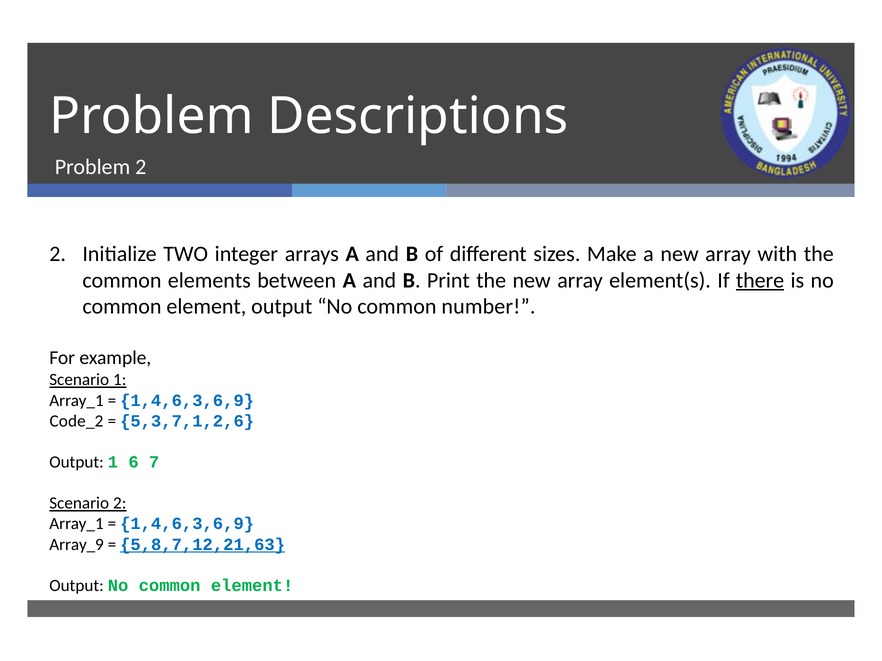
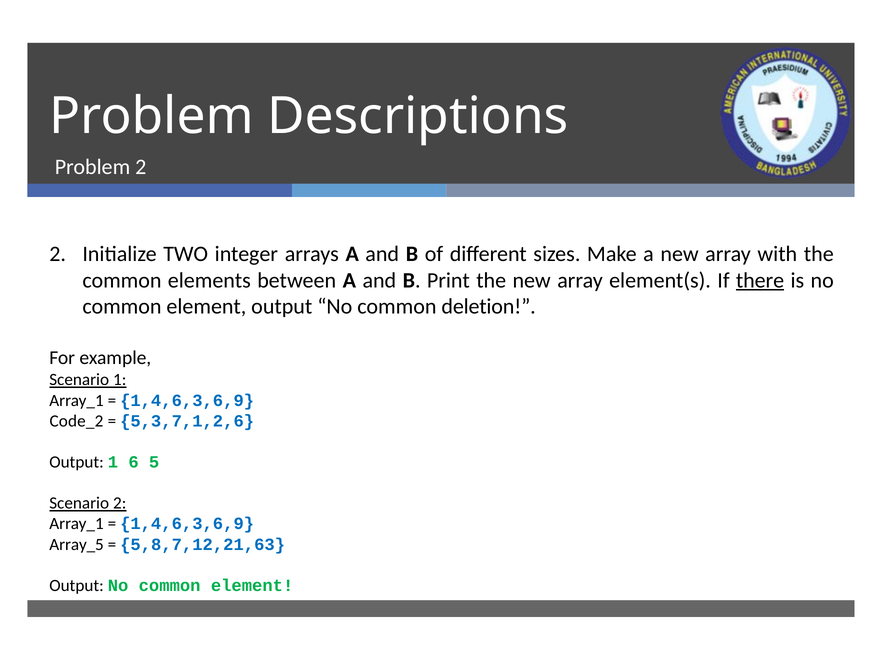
number: number -> deletion (489, 307)
7: 7 -> 5 (154, 462)
Array_9: Array_9 -> Array_5 (77, 545)
5,8,7,12,21,63 underline: present -> none (203, 545)
